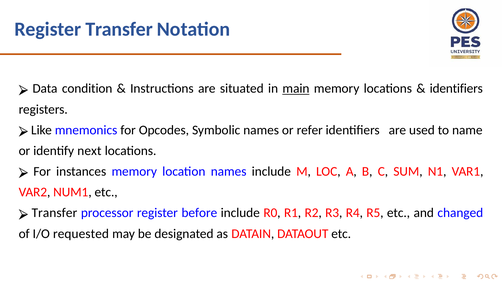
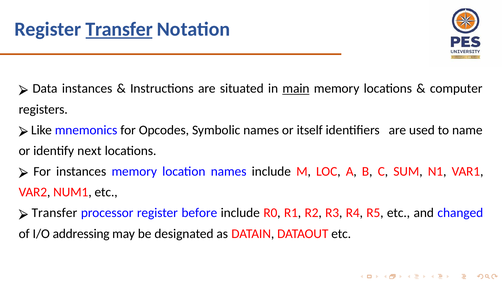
Transfer underline: none -> present (119, 29)
Data condition: condition -> instances (87, 88)
identifiers: identifiers -> computer (456, 88)
refer: refer -> itself (310, 130)
requested: requested -> addressing (81, 233)
